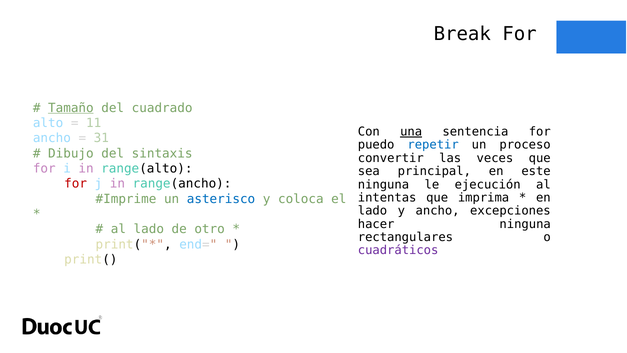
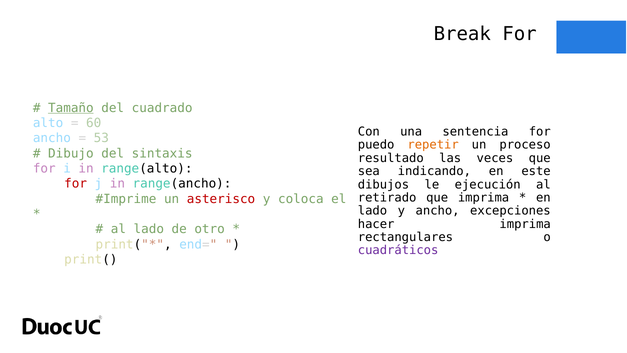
11: 11 -> 60 (94, 123)
una underline: present -> none (411, 132)
31: 31 -> 53 (101, 138)
repetir colour: blue -> orange (433, 145)
convertir: convertir -> resultado (391, 158)
principal: principal -> indicando (434, 171)
ninguna: ninguna -> dibujos (383, 184)
intentas: intentas -> retirado (387, 197)
asterisco colour: blue -> red (221, 199)
hacer ninguna: ninguna -> imprima (525, 224)
